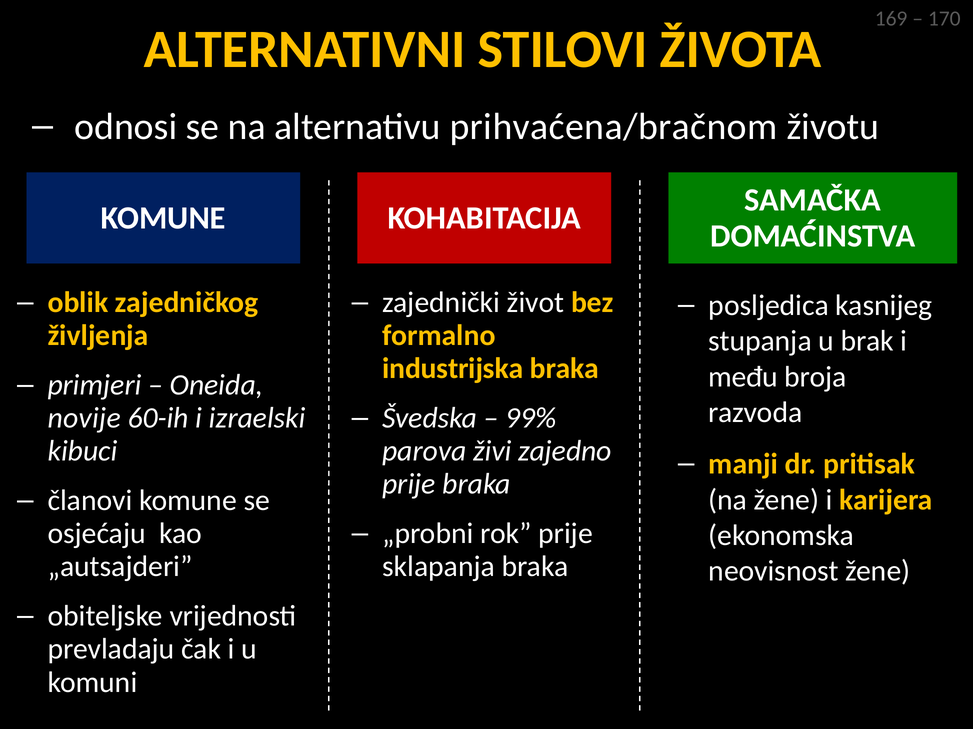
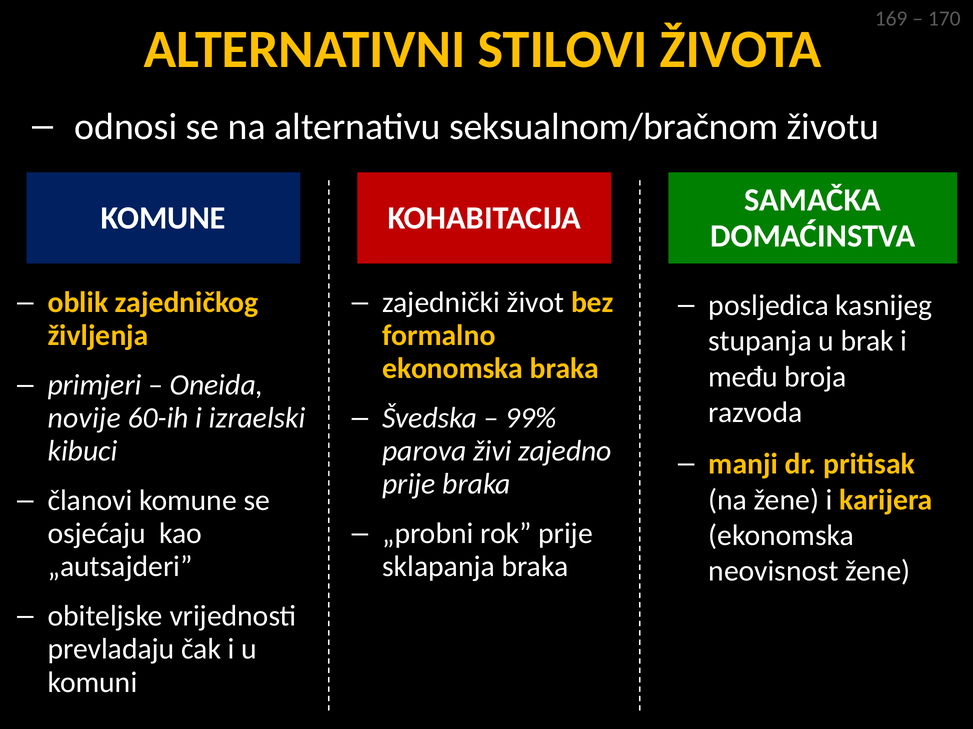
prihvaćena/bračnom: prihvaćena/bračnom -> seksualnom/bračnom (614, 127)
industrijska: industrijska -> ekonomska (453, 369)
